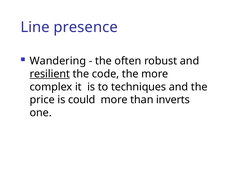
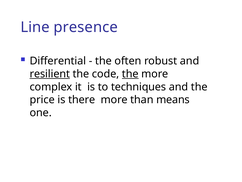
Wandering: Wandering -> Differential (58, 61)
the underline: none -> present (130, 74)
could: could -> there (82, 100)
inverts: inverts -> means (173, 100)
